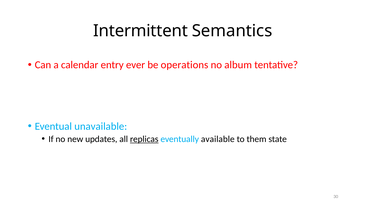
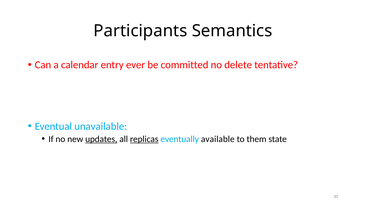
Intermittent: Intermittent -> Participants (140, 31)
operations: operations -> committed (185, 65)
album: album -> delete (238, 65)
updates underline: none -> present (101, 139)
